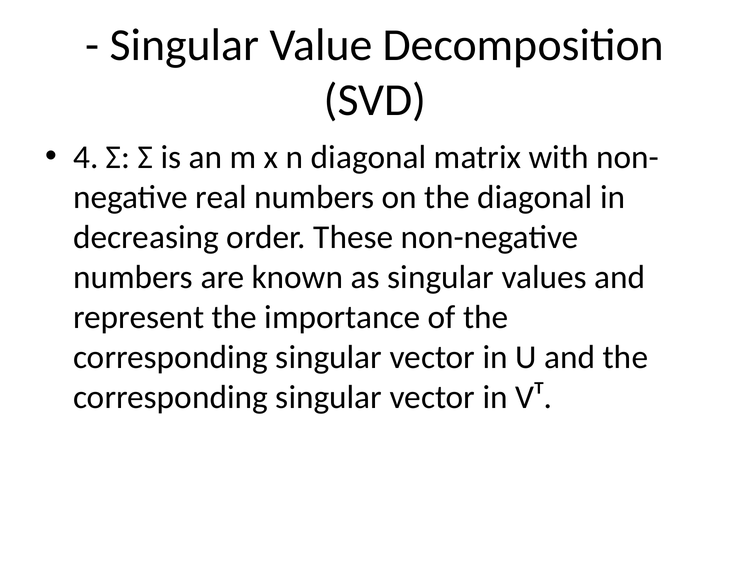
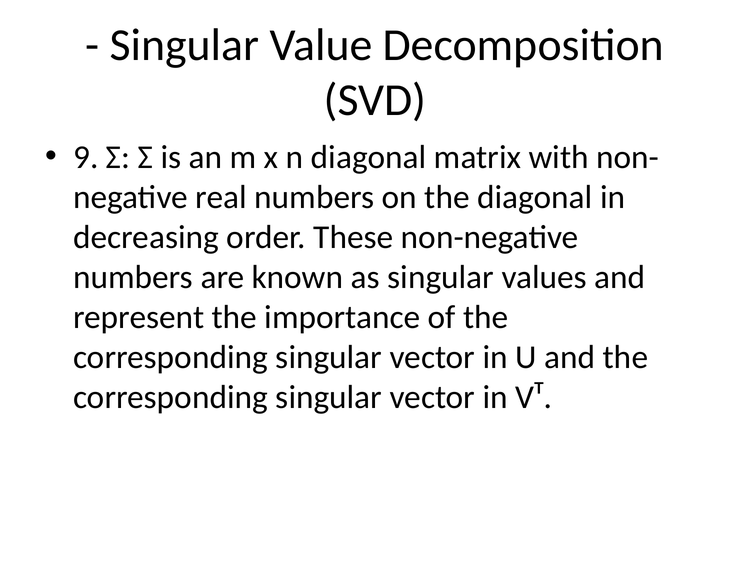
4: 4 -> 9 (86, 157)
